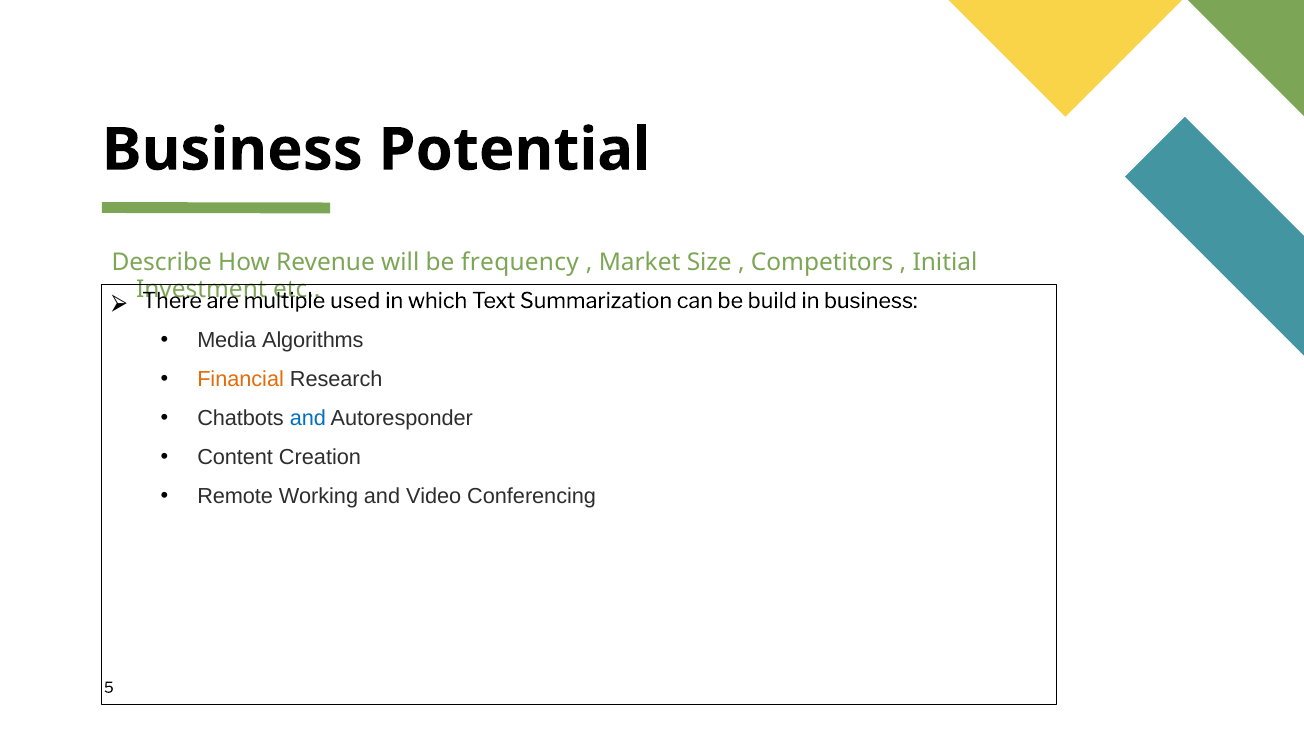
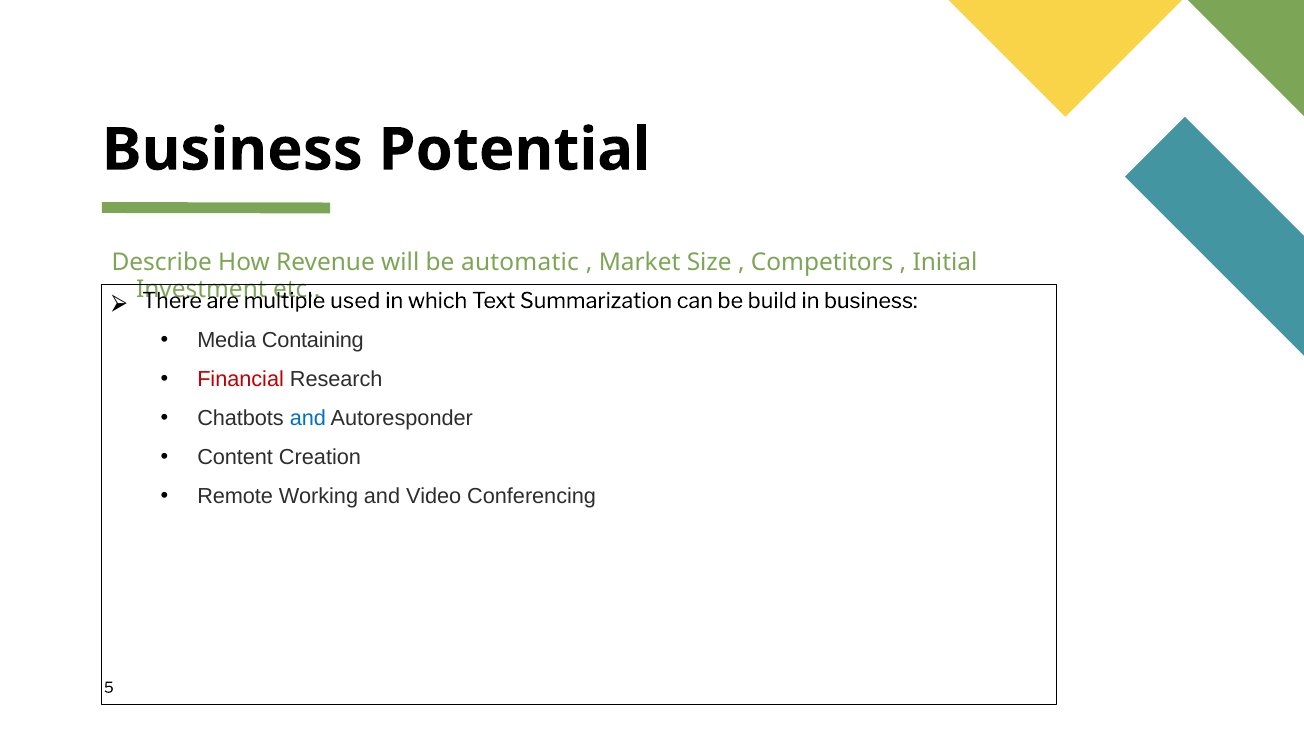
frequency: frequency -> automatic (520, 262)
Algorithms: Algorithms -> Containing (313, 340)
Financial colour: orange -> red (241, 379)
